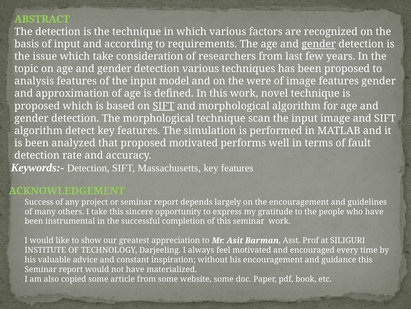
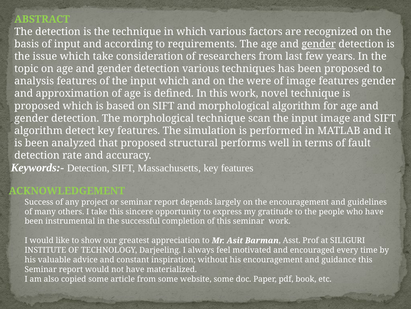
input model: model -> which (174, 81)
SIFT underline: present -> none (163, 106)
proposed motivated: motivated -> structural (193, 143)
